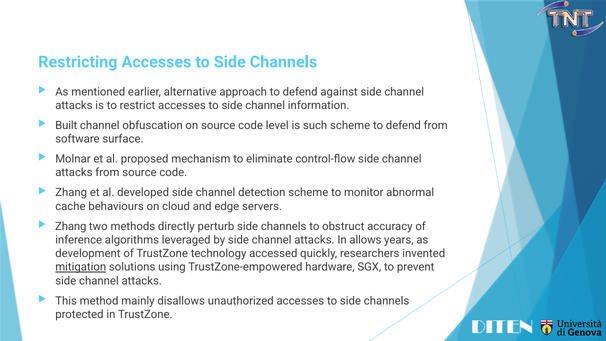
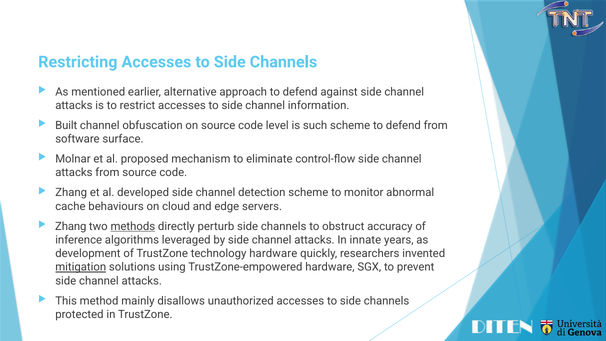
methods underline: none -> present (133, 226)
allows: allows -> innate (365, 240)
technology accessed: accessed -> hardware (273, 253)
